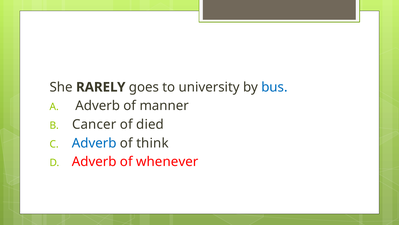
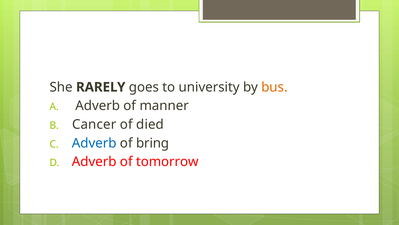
bus colour: blue -> orange (274, 87)
think: think -> bring (153, 143)
whenever: whenever -> tomorrow (167, 161)
